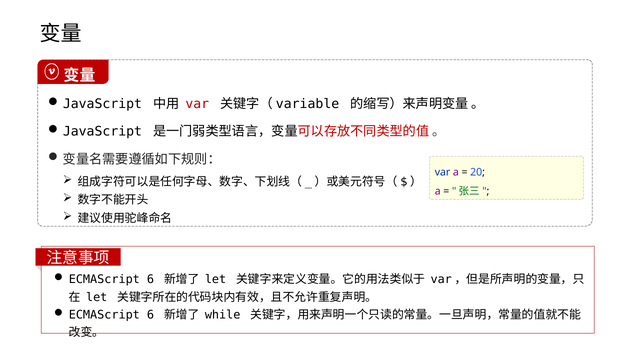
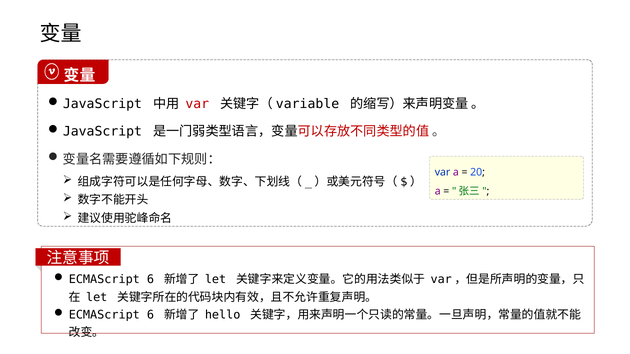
while: while -> hello (223, 315)
